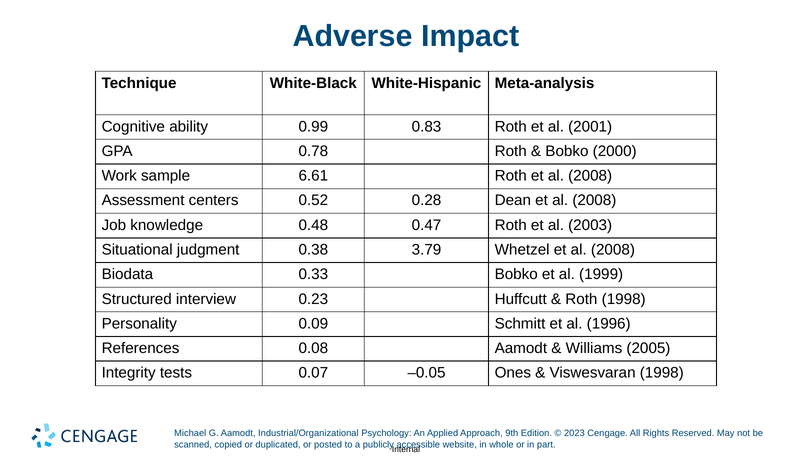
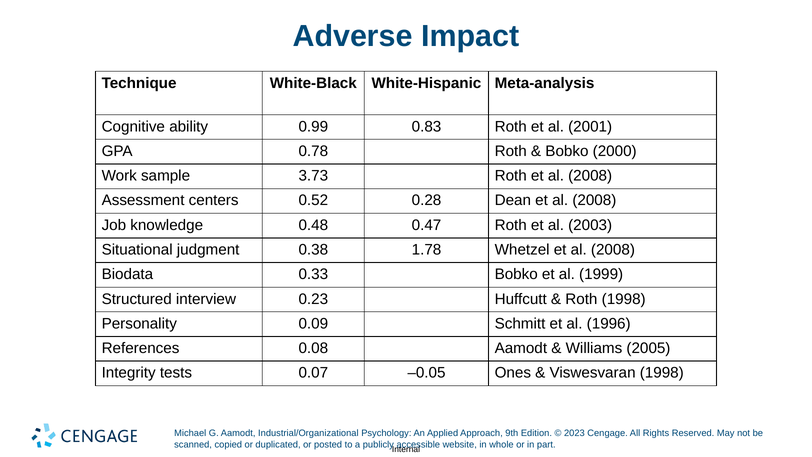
6.61: 6.61 -> 3.73 (313, 176)
3.79: 3.79 -> 1.78 (427, 250)
